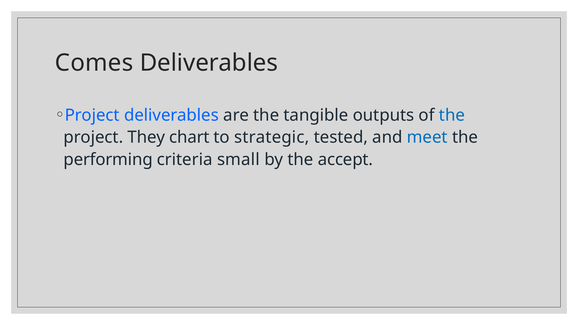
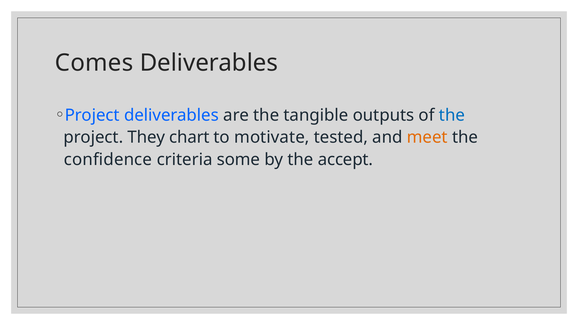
strategic: strategic -> motivate (272, 137)
meet colour: blue -> orange (427, 137)
performing: performing -> confidence (108, 160)
small: small -> some (239, 160)
